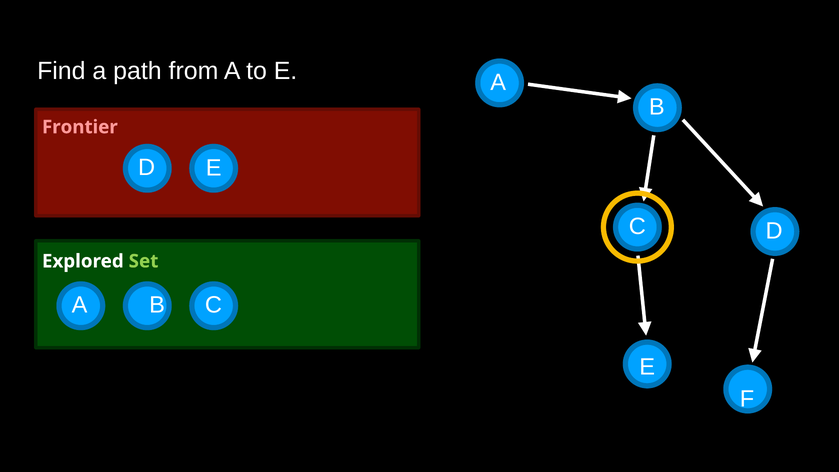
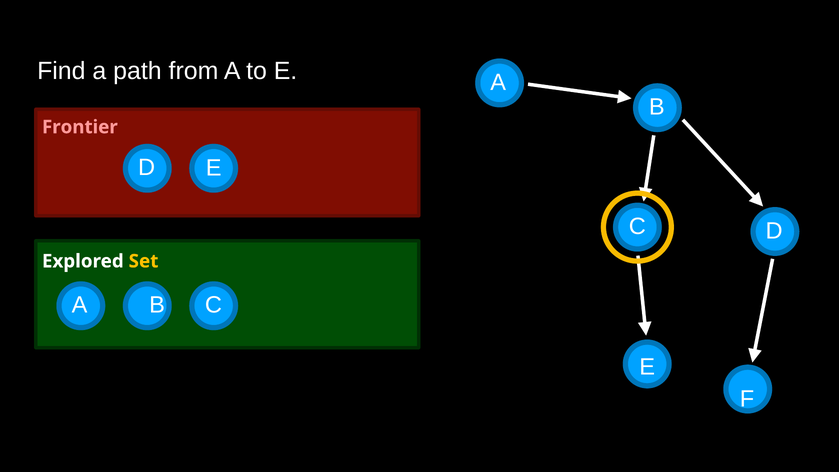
Set colour: light green -> yellow (144, 261)
